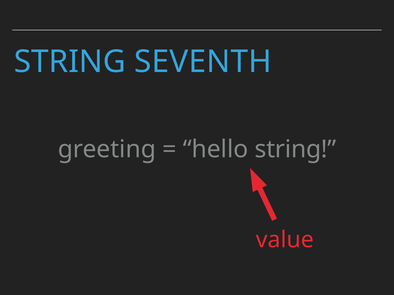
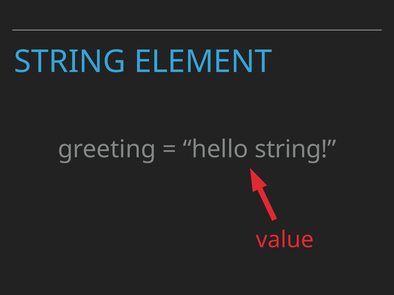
SEVENTH: SEVENTH -> ELEMENT (203, 62)
